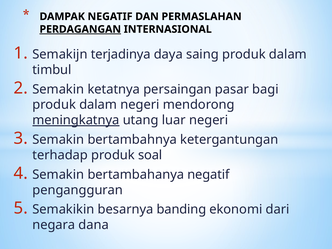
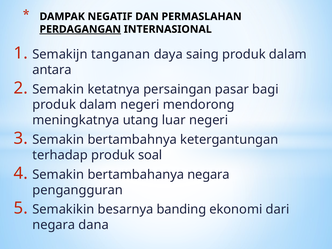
terjadinya: terjadinya -> tanganan (121, 54)
timbul: timbul -> antara (52, 70)
meningkatnya underline: present -> none (76, 120)
bertambahanya negatif: negatif -> negara (208, 175)
